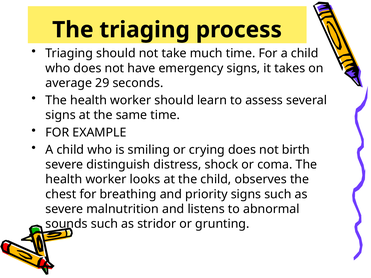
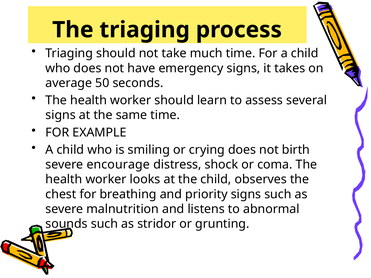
29: 29 -> 50 (102, 83)
distinguish: distinguish -> encourage (118, 165)
